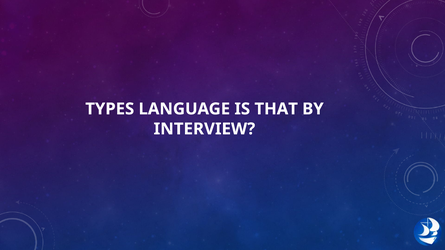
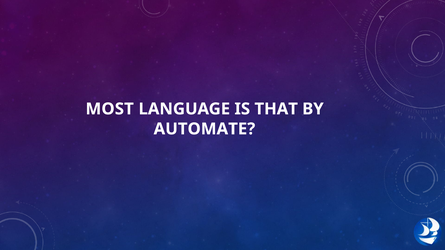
TYPES: TYPES -> MOST (110, 109)
INTERVIEW: INTERVIEW -> AUTOMATE (204, 129)
